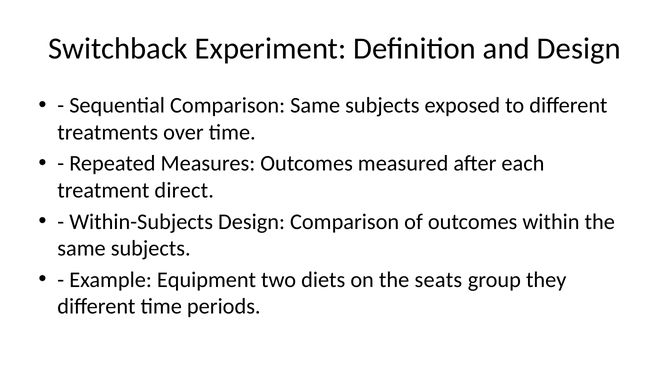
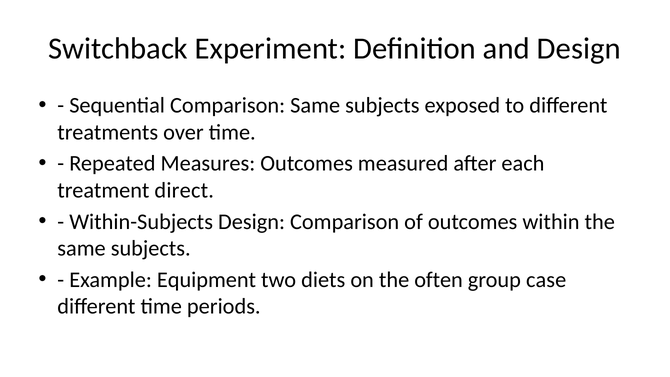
seats: seats -> often (439, 280)
they: they -> case (546, 280)
